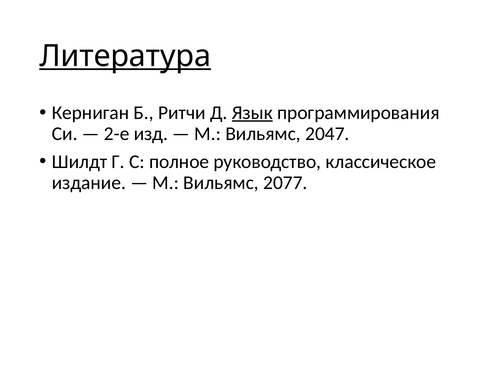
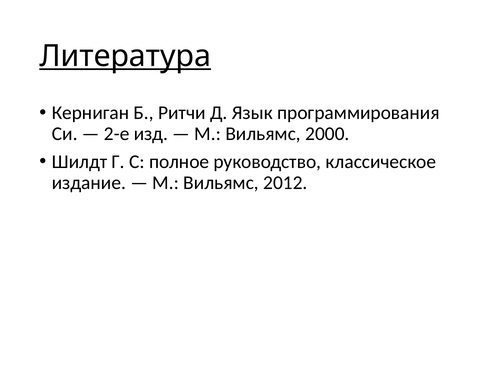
Язык underline: present -> none (252, 113)
2047: 2047 -> 2000 (327, 134)
2077: 2077 -> 2012 (285, 183)
